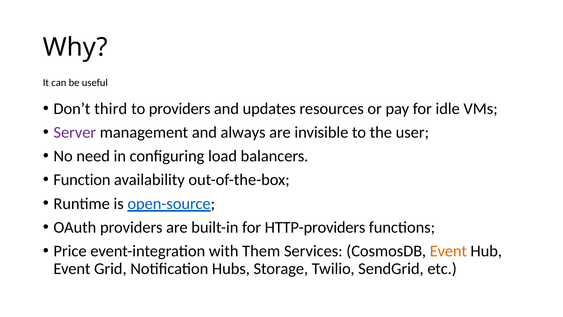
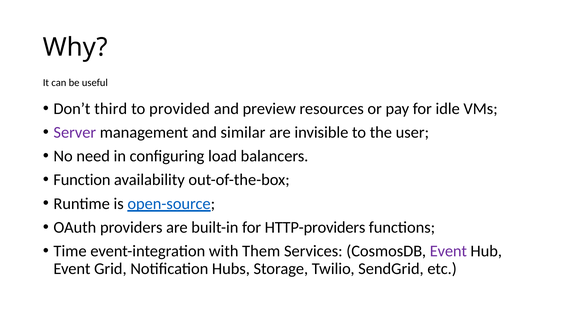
to providers: providers -> provided (180, 109)
updates: updates -> preview (269, 109)
always: always -> similar (243, 132)
Price: Price -> Time (70, 251)
Event colour: orange -> purple (448, 251)
